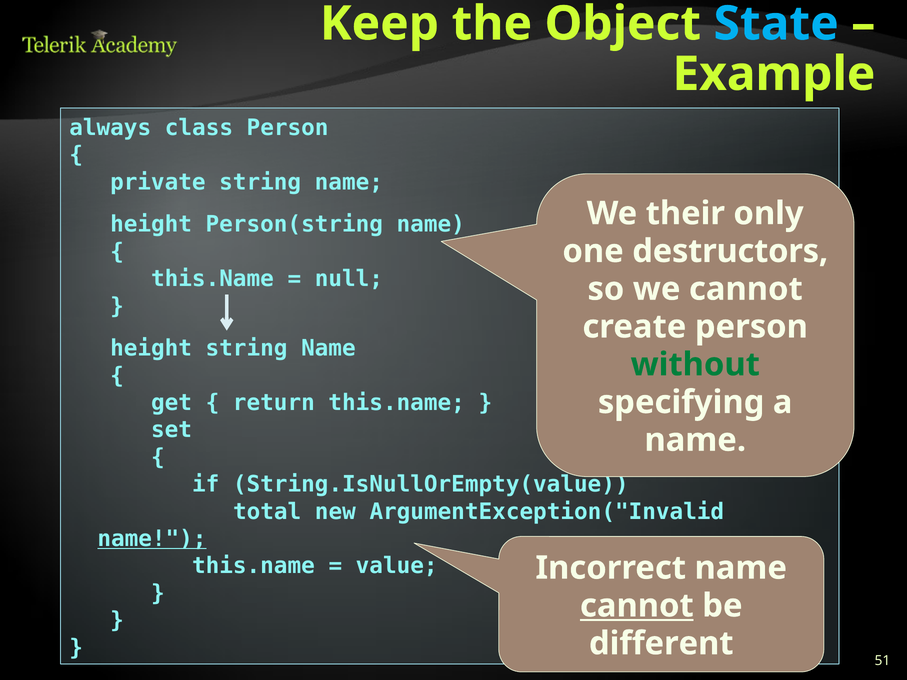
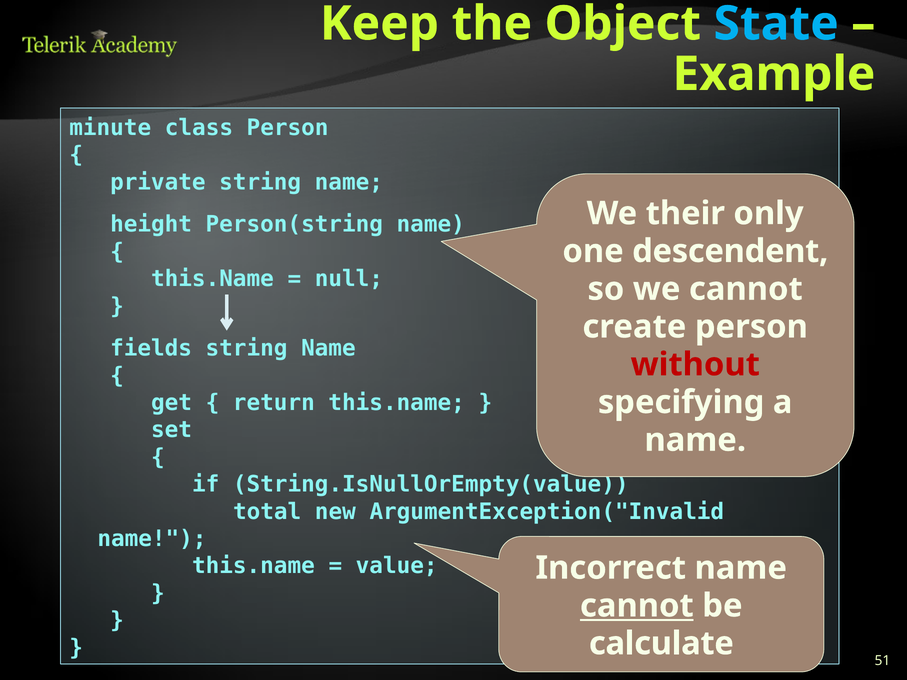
always: always -> minute (110, 128)
destructors: destructors -> descendent (730, 251)
height: height -> fields (151, 348)
without colour: green -> red (695, 365)
name underline: present -> none (152, 539)
different: different -> calculate (661, 644)
